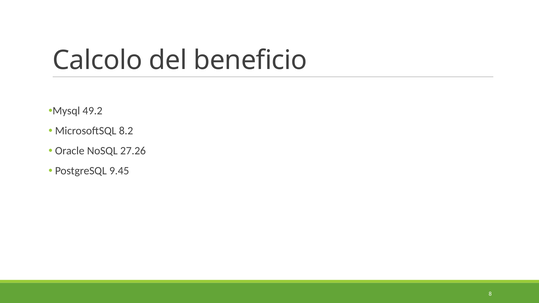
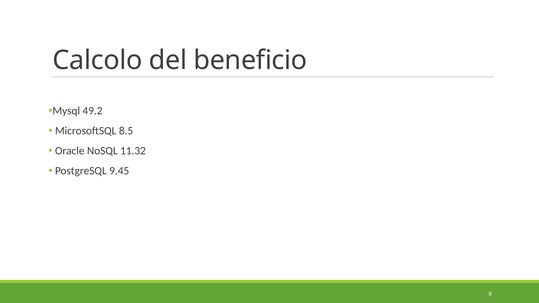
8.2: 8.2 -> 8.5 (126, 131)
27.26: 27.26 -> 11.32 (133, 151)
